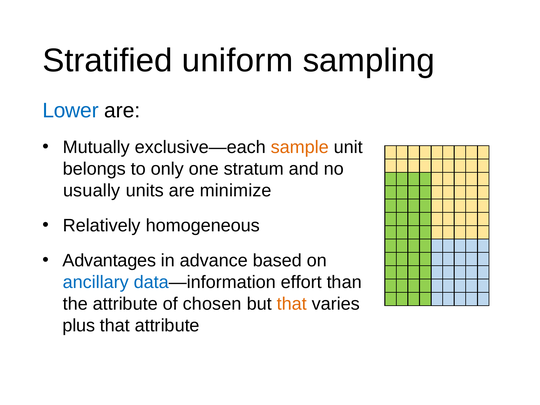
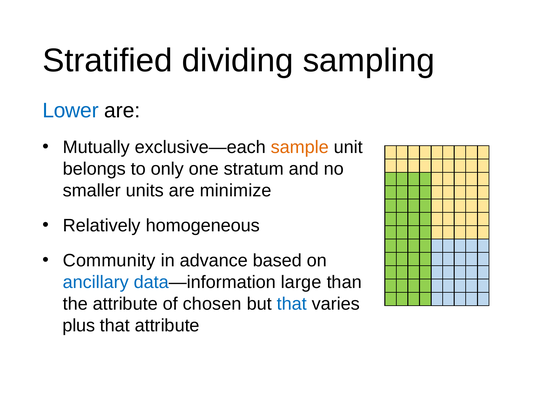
uniform: uniform -> dividing (238, 60)
usually: usually -> smaller (92, 190)
Advantages: Advantages -> Community (109, 261)
effort: effort -> large (301, 282)
that colour: orange -> blue (292, 304)
